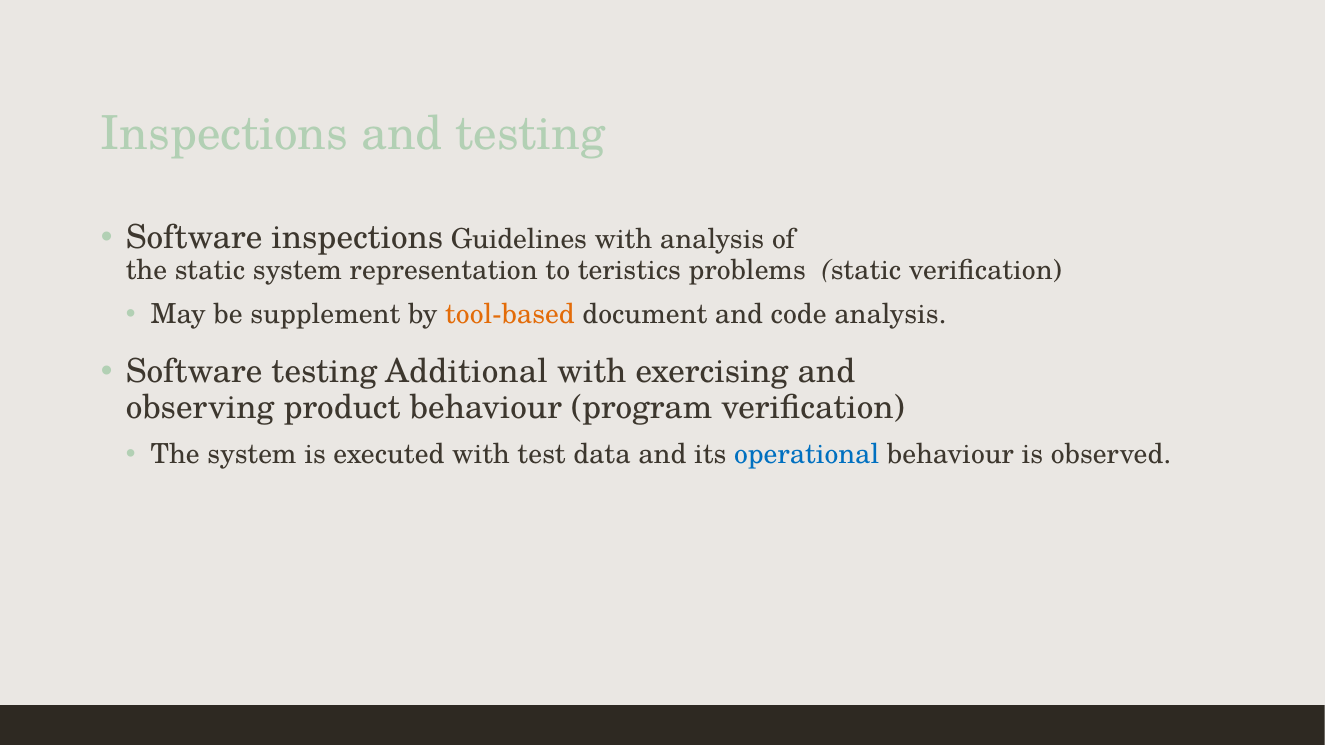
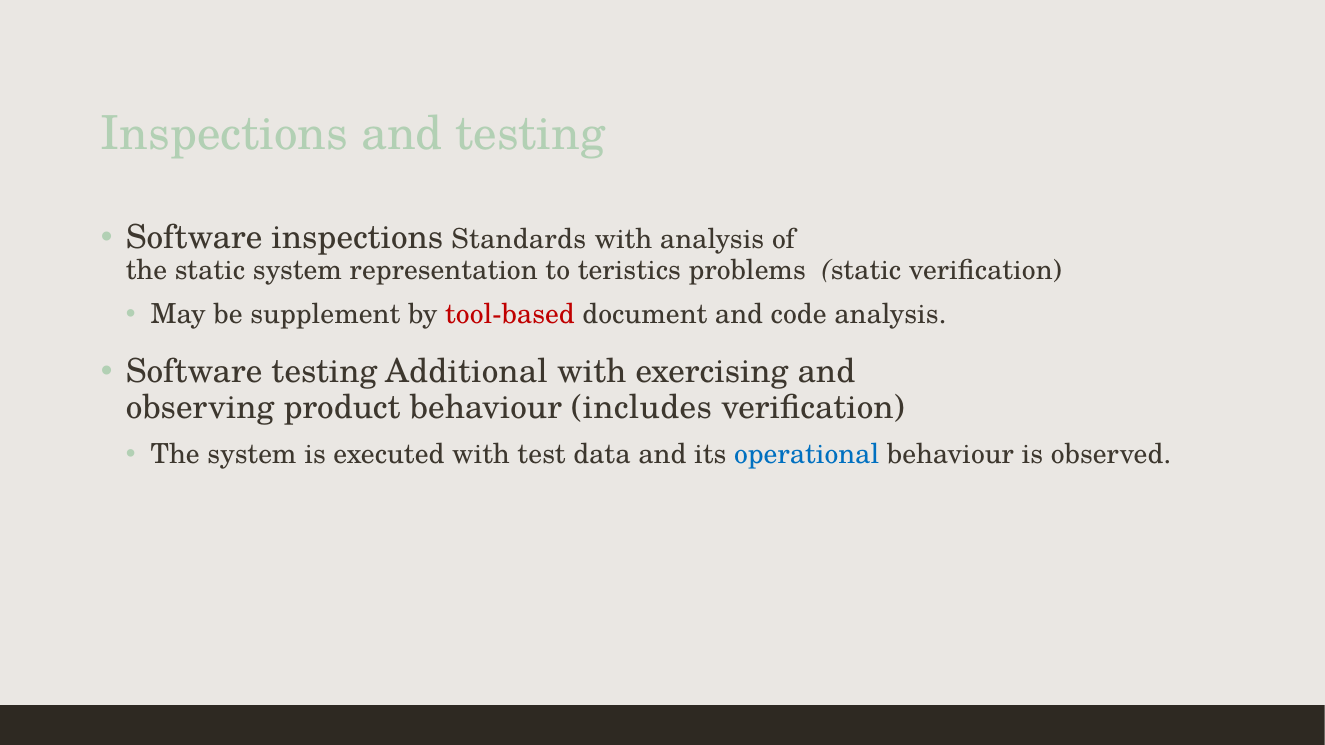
Guidelines: Guidelines -> Standards (519, 240)
tool-based colour: orange -> red (510, 315)
program: program -> includes (641, 408)
